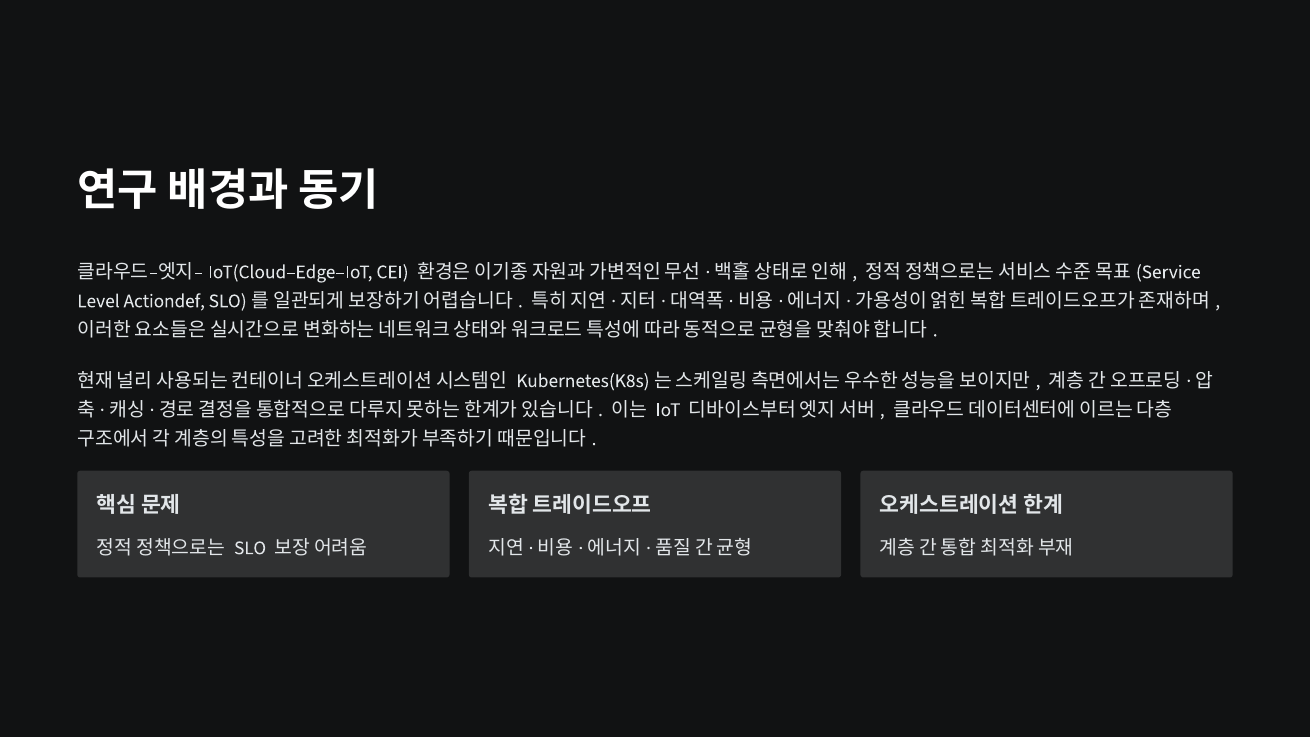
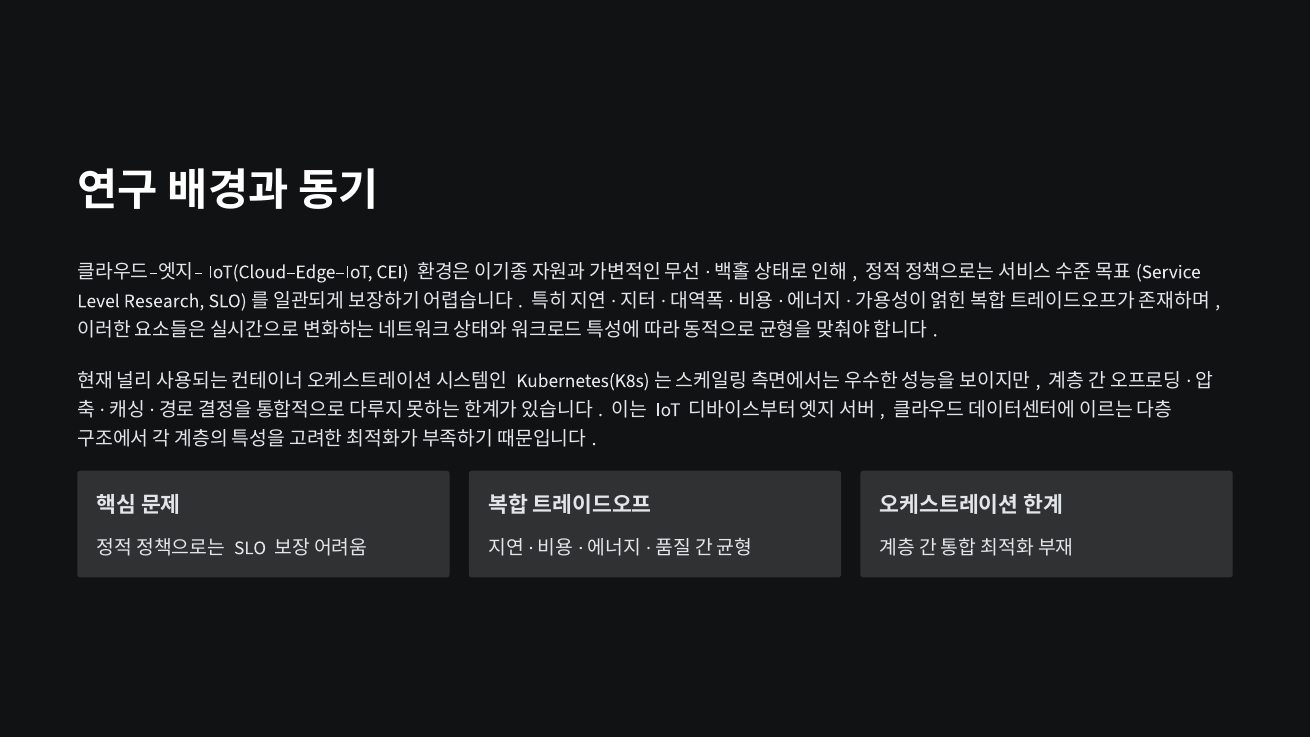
Actiondef: Actiondef -> Research (164, 301)
